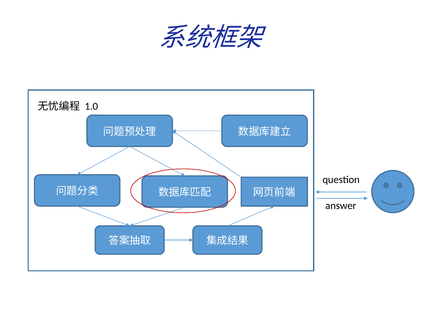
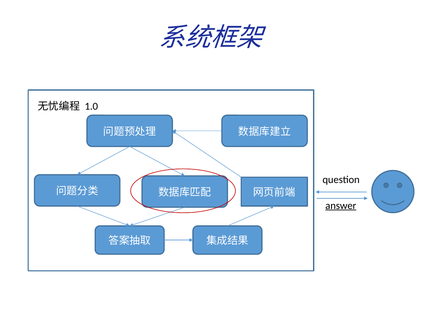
answer underline: none -> present (341, 205)
